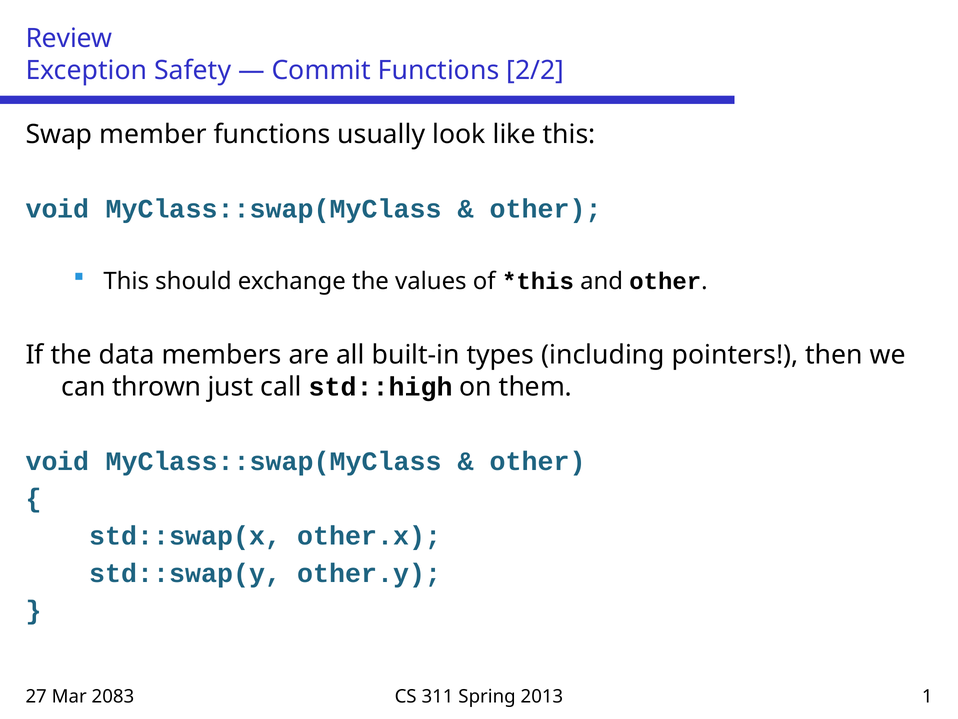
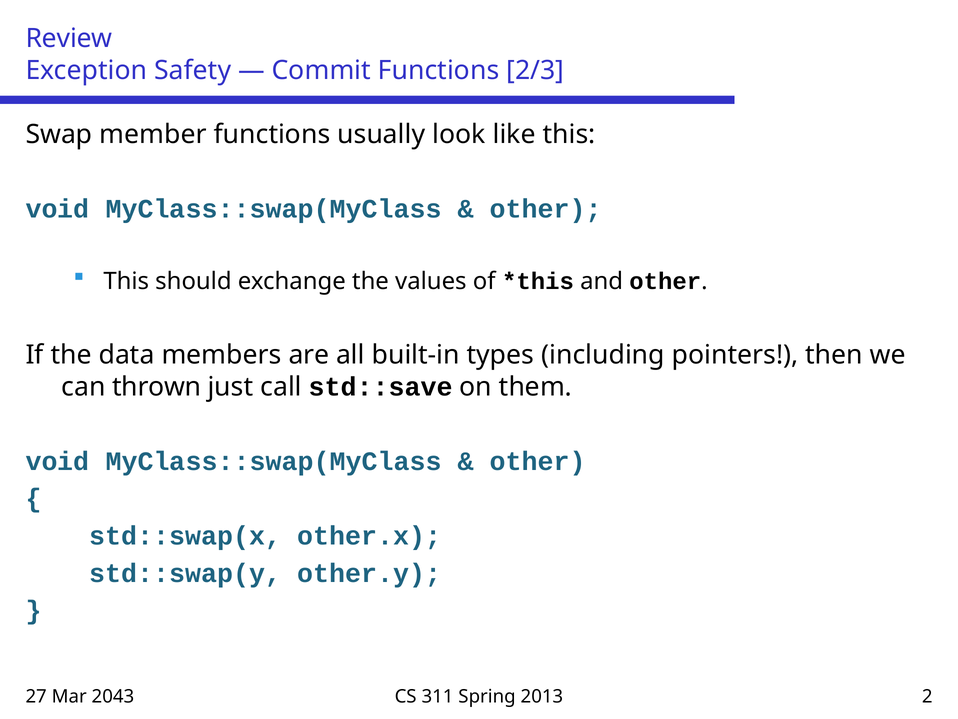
2/2: 2/2 -> 2/3 (535, 71)
std::high: std::high -> std::save (381, 386)
2083: 2083 -> 2043 (113, 696)
1: 1 -> 2 (927, 696)
